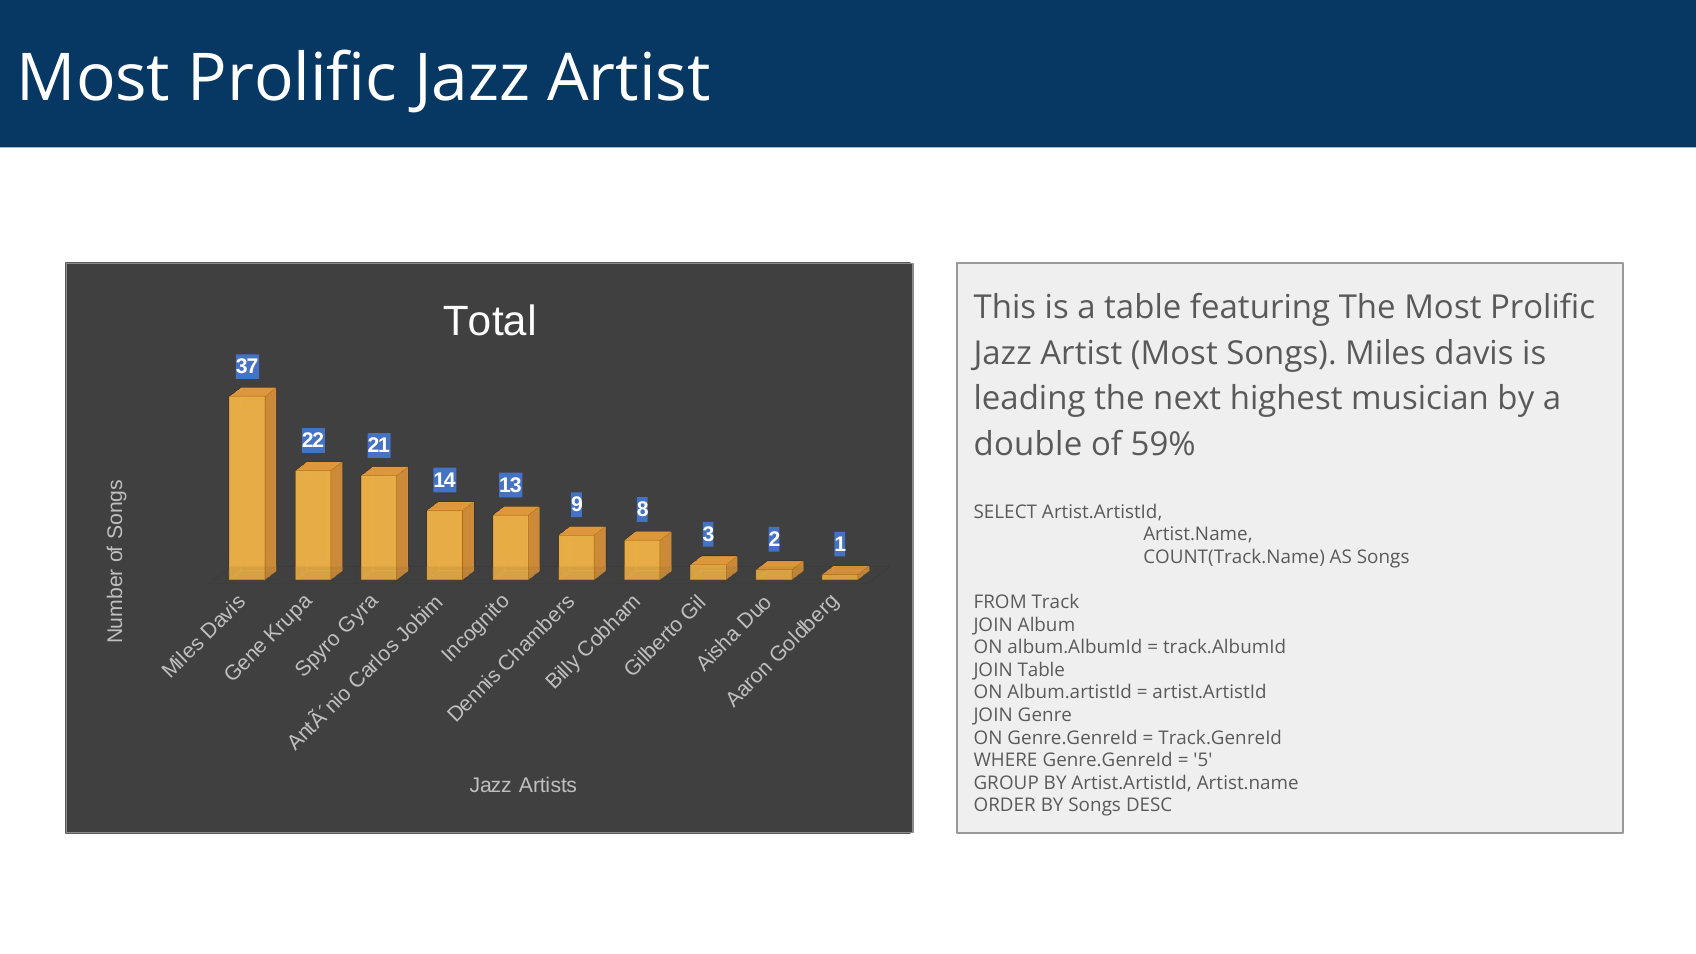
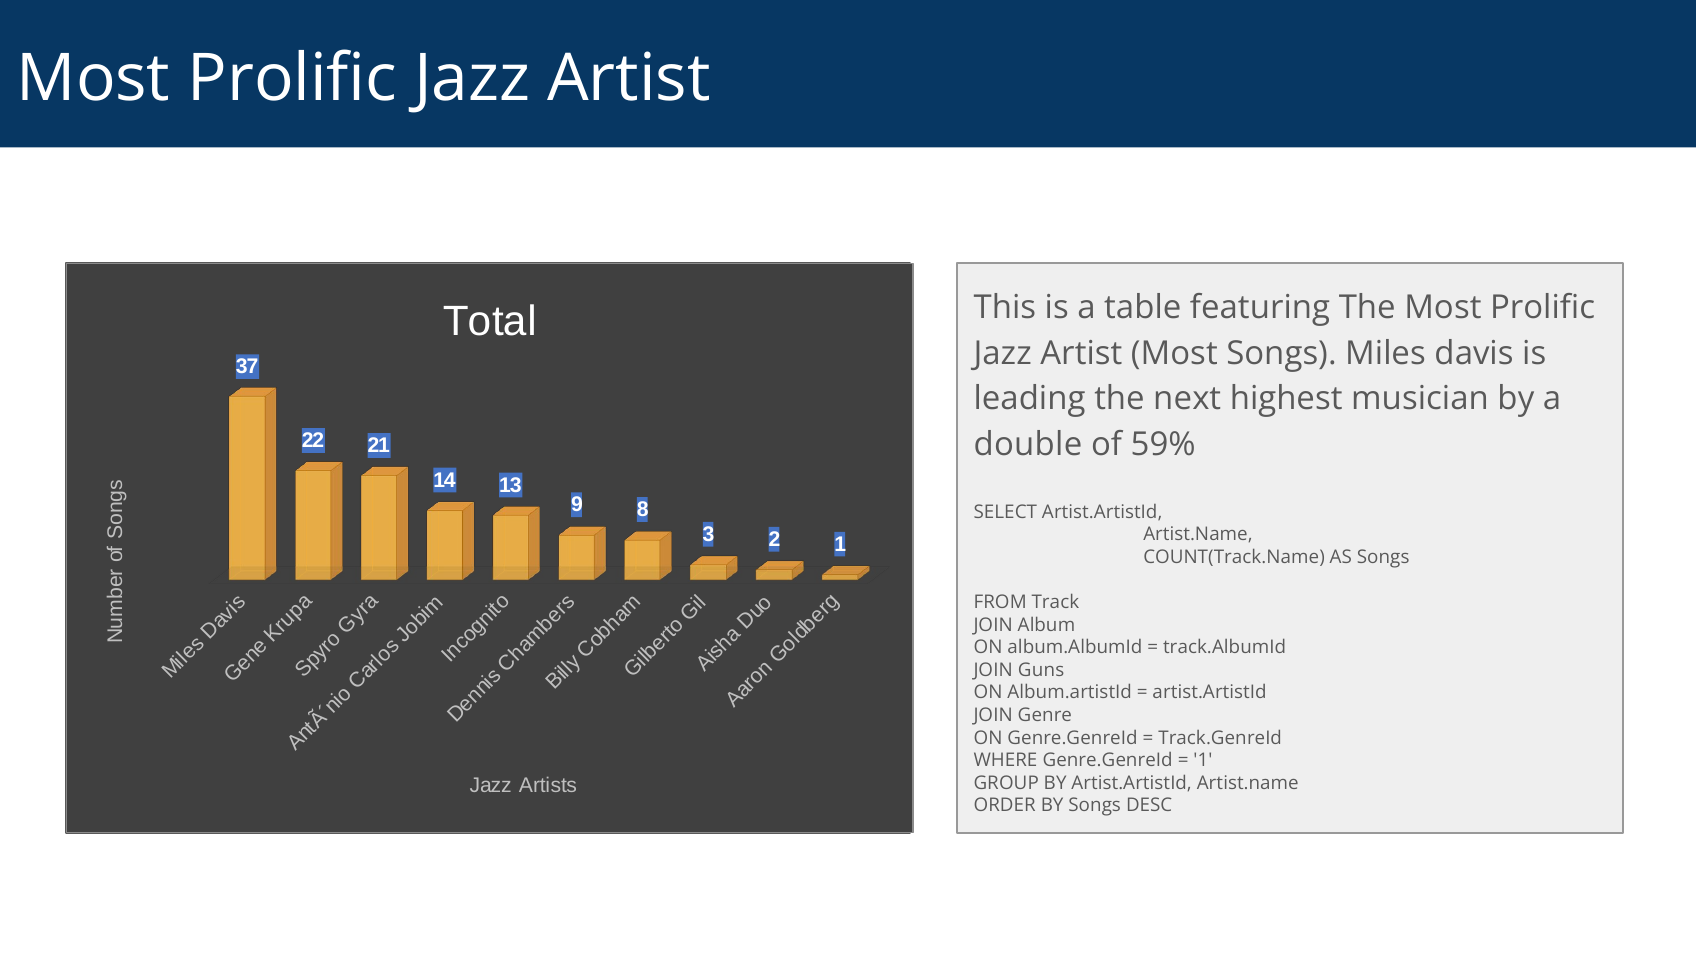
JOIN Table: Table -> Guns (1041, 670)
5: 5 -> 1 (1203, 760)
